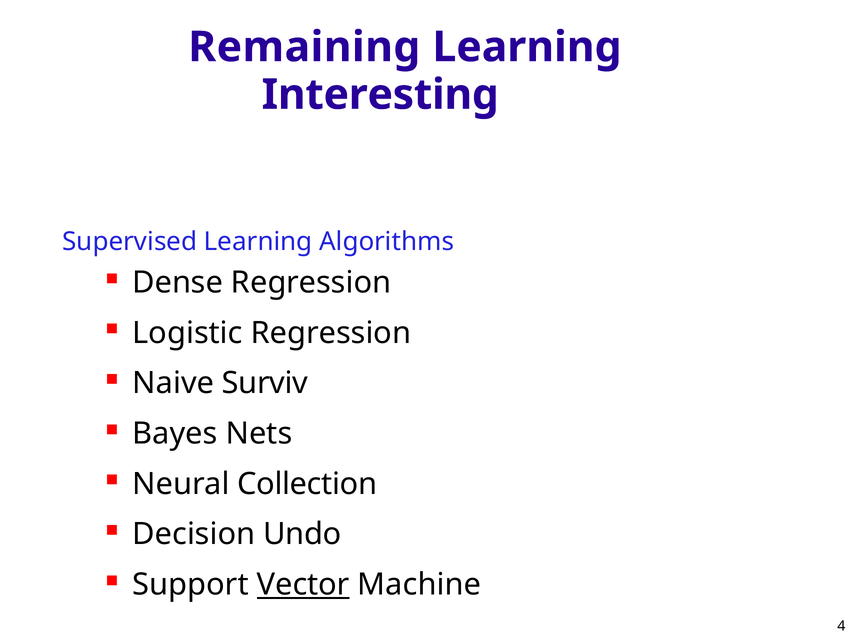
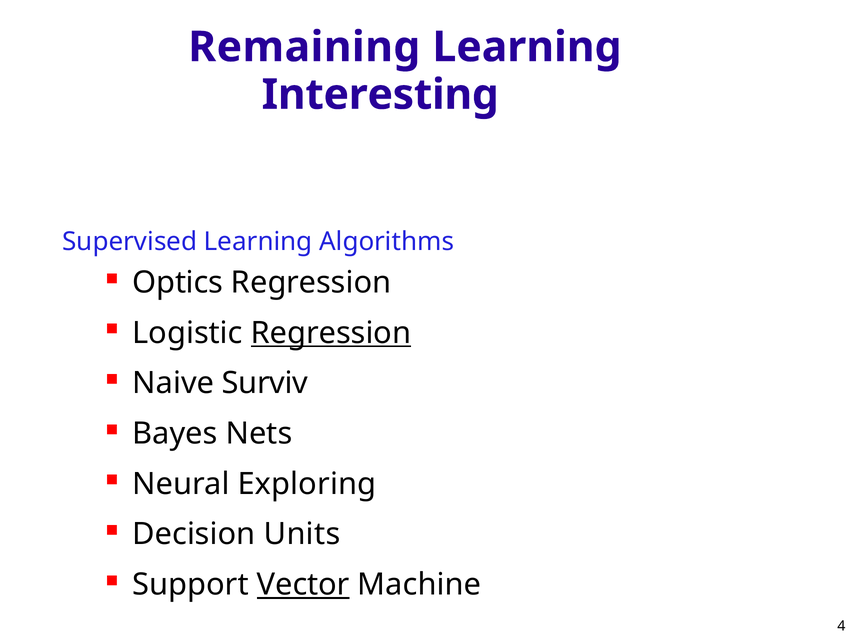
Dense: Dense -> Optics (178, 283)
Regression underline: none -> present (331, 333)
Collection: Collection -> Exploring (307, 484)
Undo: Undo -> Units (302, 535)
